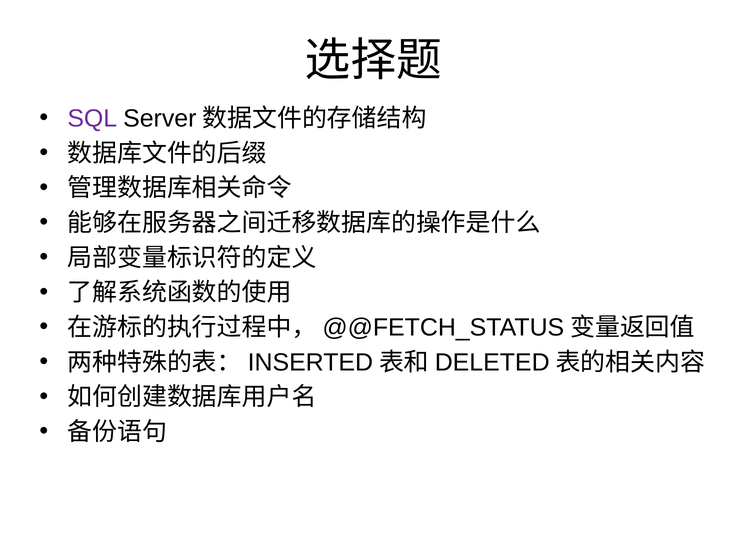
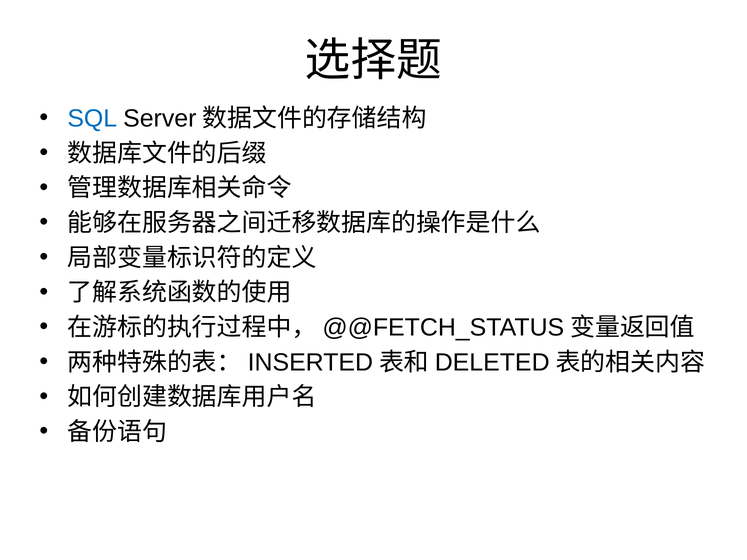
SQL colour: purple -> blue (92, 119)
